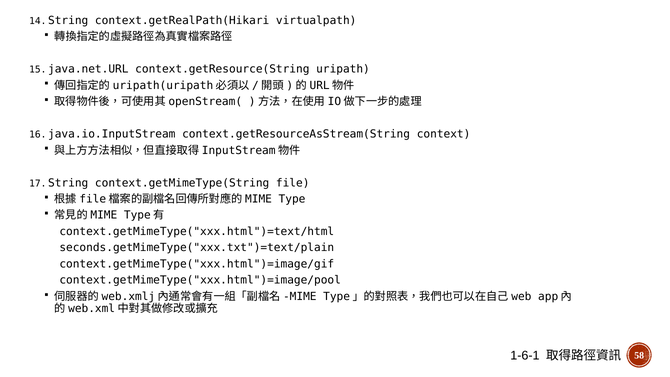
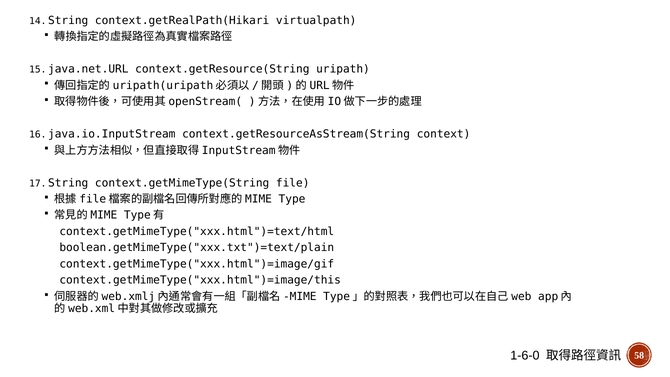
seconds.getMimeType("xxx.txt")=text/plain: seconds.getMimeType("xxx.txt")=text/plain -> boolean.getMimeType("xxx.txt")=text/plain (197, 248)
context.getMimeType("xxx.html")=image/pool: context.getMimeType("xxx.html")=image/pool -> context.getMimeType("xxx.html")=image/this (200, 280)
1-6-1: 1-6-1 -> 1-6-0 (525, 356)
